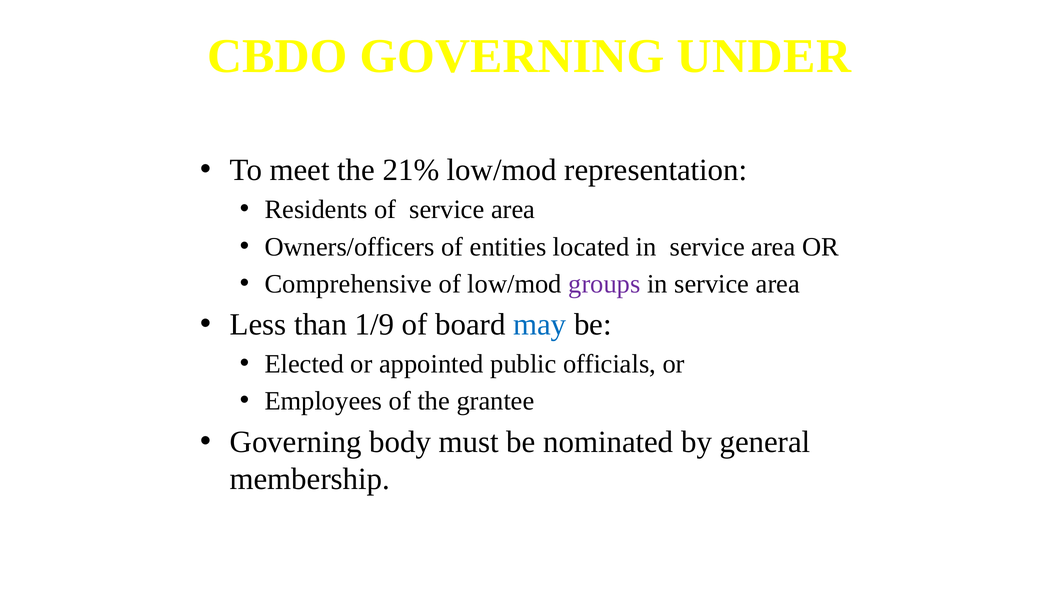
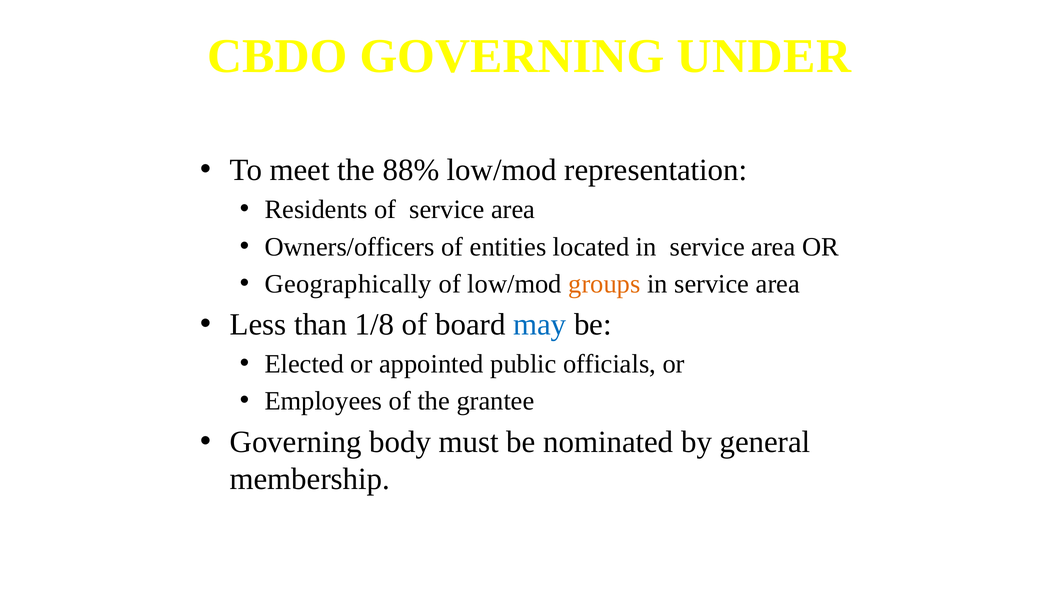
21%: 21% -> 88% (411, 170)
Comprehensive: Comprehensive -> Geographically (348, 284)
groups colour: purple -> orange (604, 284)
1/9: 1/9 -> 1/8 (375, 325)
